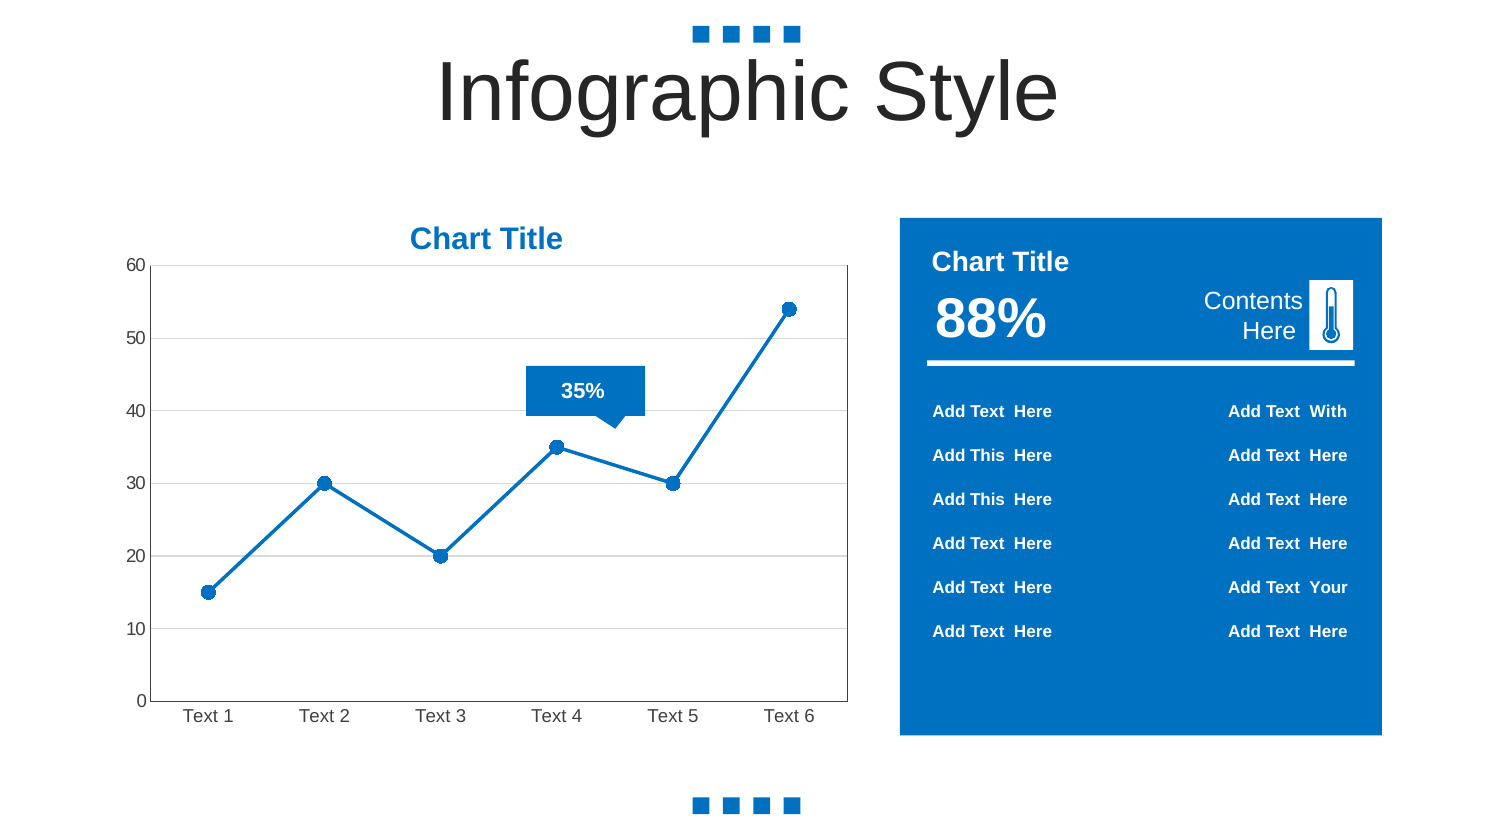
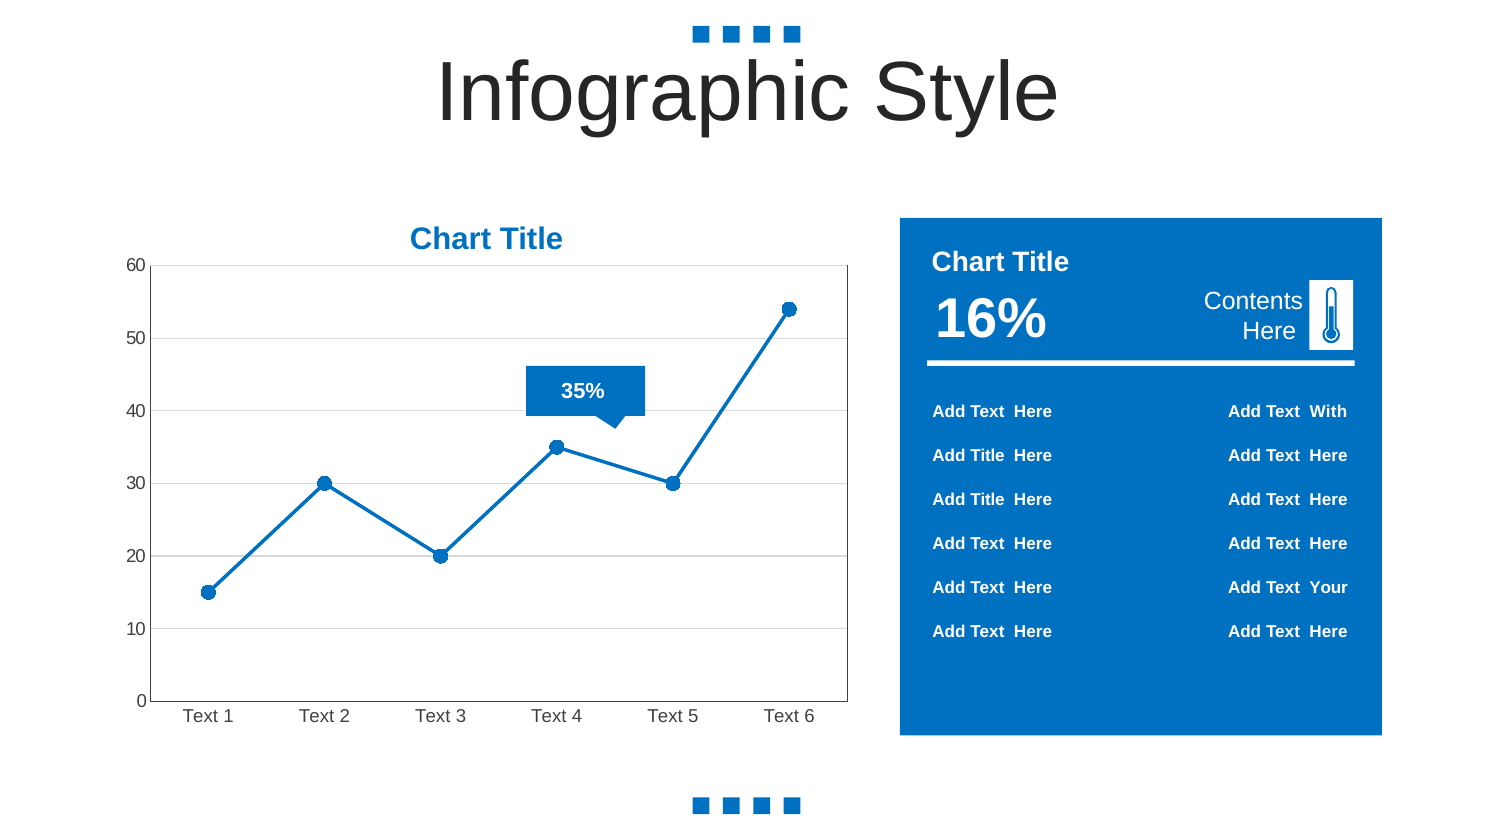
88%: 88% -> 16% (991, 318)
This: This -> Title (988, 455)
This: This -> Title (988, 499)
